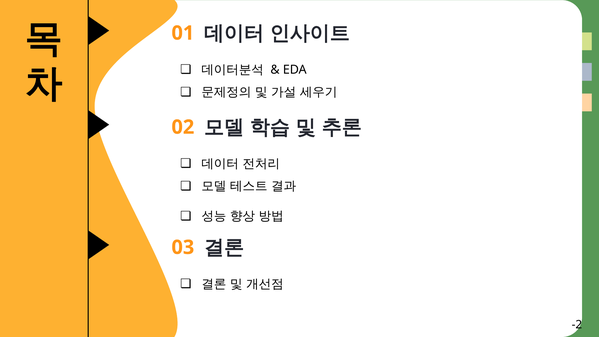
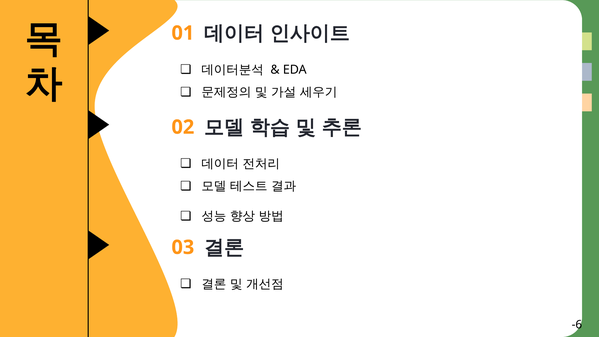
-2: -2 -> -6 (577, 325)
